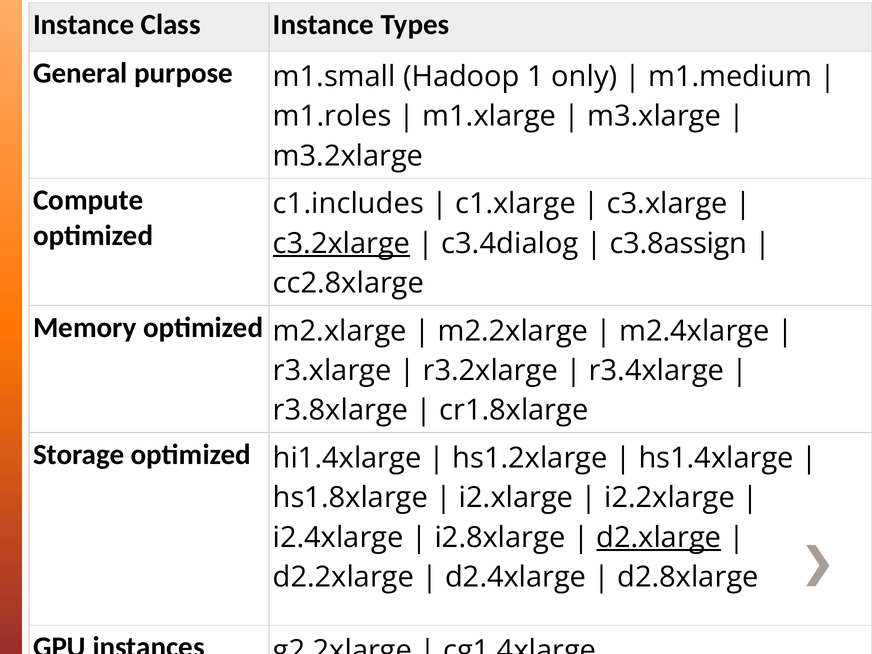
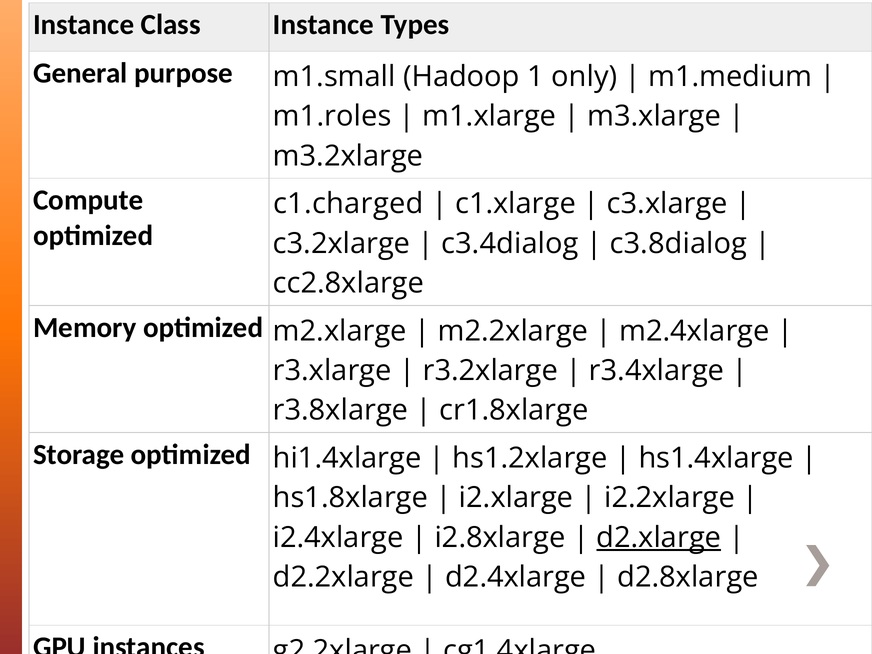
c1.includes: c1.includes -> c1.charged (348, 204)
c3.2xlarge underline: present -> none (342, 244)
c3.8assign: c3.8assign -> c3.8dialog (678, 244)
